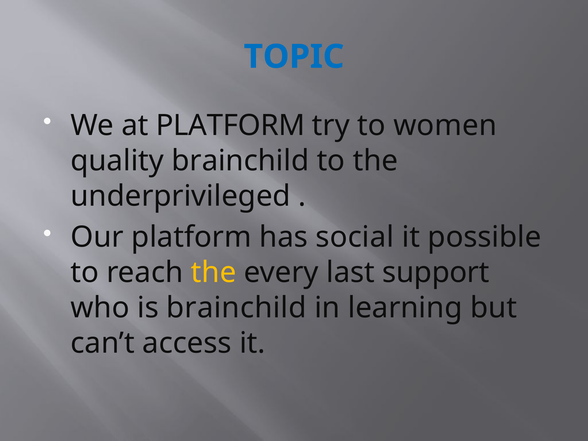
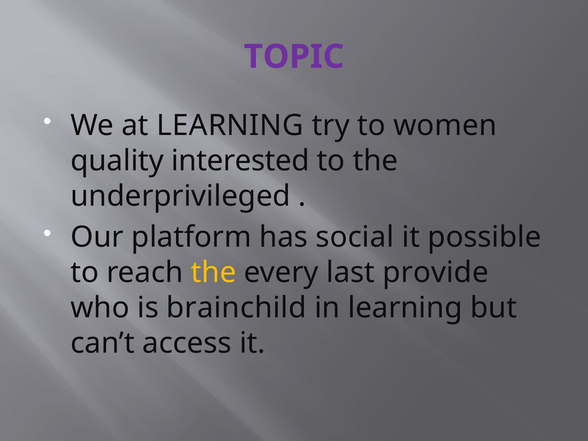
TOPIC colour: blue -> purple (294, 57)
at PLATFORM: PLATFORM -> LEARNING (230, 125)
quality brainchild: brainchild -> interested (240, 161)
support: support -> provide (436, 272)
